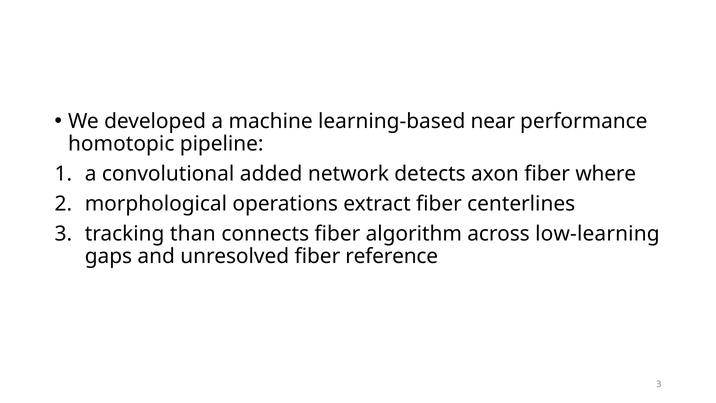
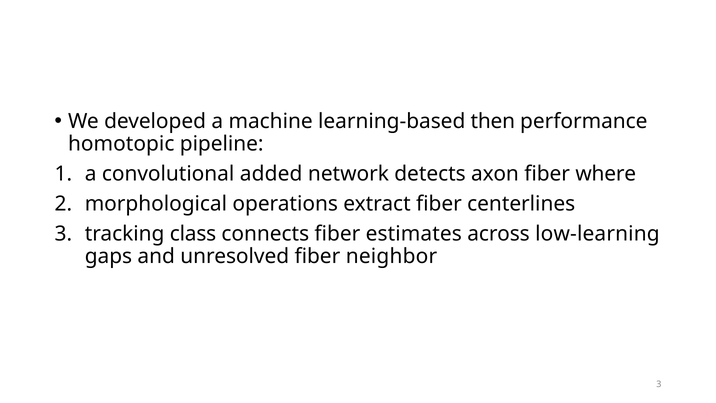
near: near -> then (493, 121)
than: than -> class (193, 234)
algorithm: algorithm -> estimates (414, 234)
reference: reference -> neighbor (391, 256)
